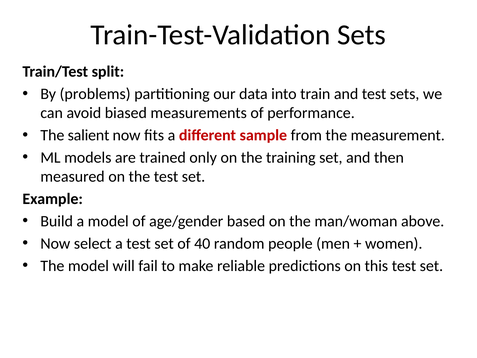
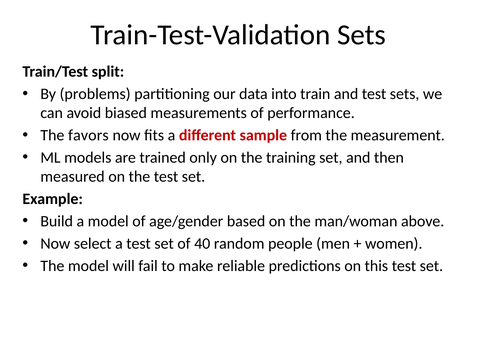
salient: salient -> favors (88, 135)
